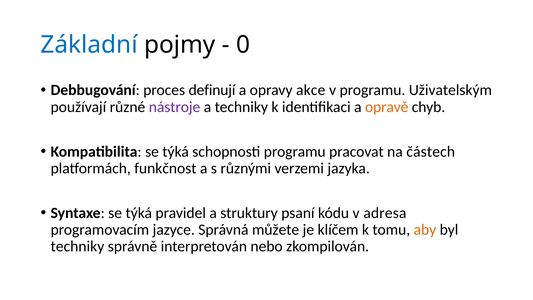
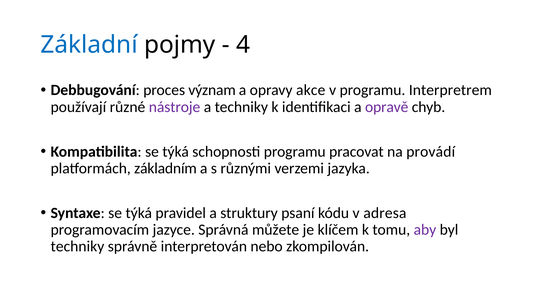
0: 0 -> 4 (243, 45)
definují: definují -> význam (212, 90)
Uživatelským: Uživatelským -> Interpretrem (450, 90)
opravě colour: orange -> purple (387, 107)
částech: částech -> provádí (431, 151)
funkčnost: funkčnost -> základním (165, 168)
aby colour: orange -> purple (425, 230)
